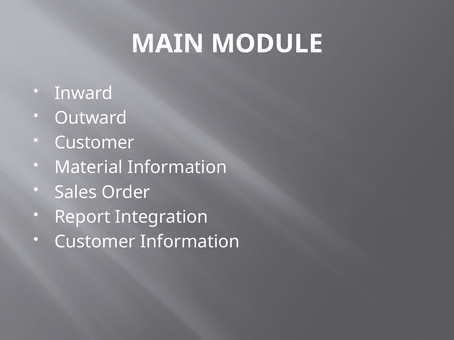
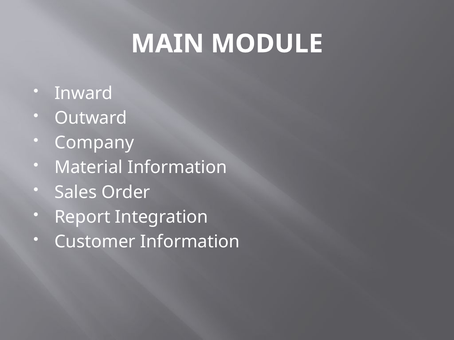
Customer: Customer -> Company (94, 143)
